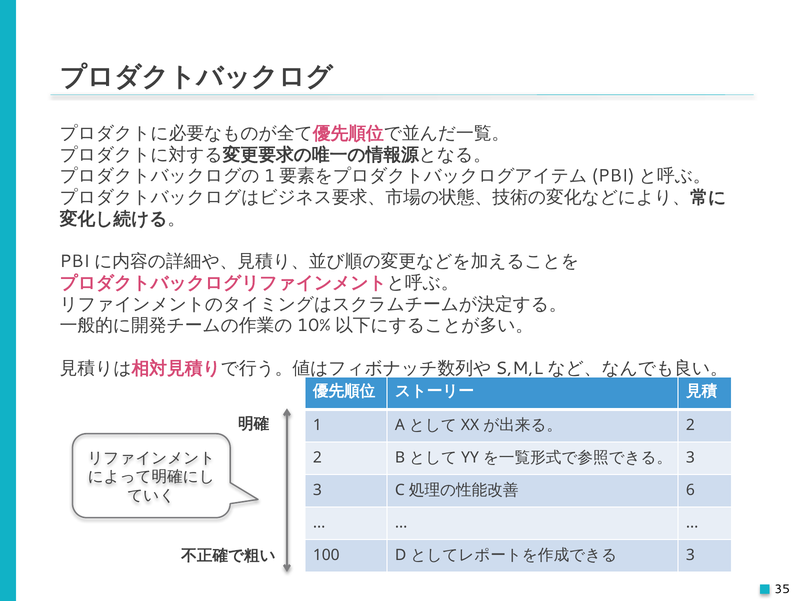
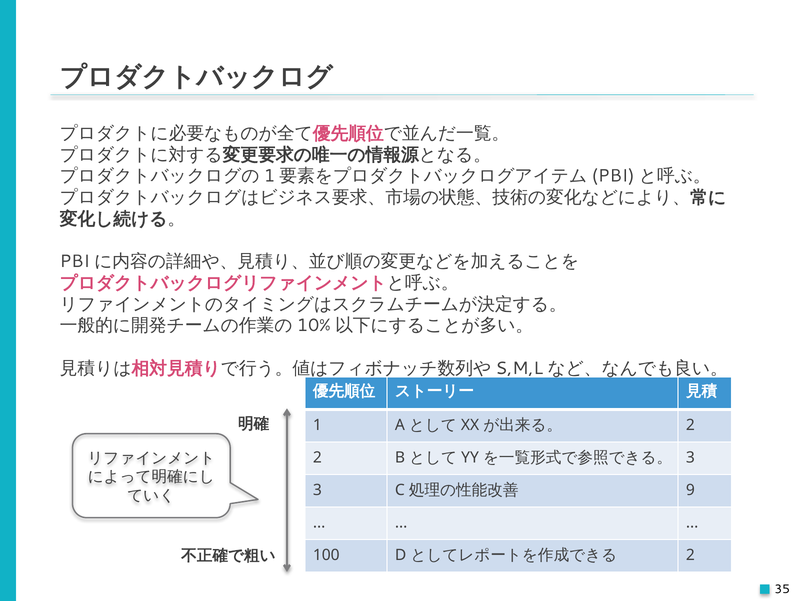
6: 6 -> 9 (690, 490)
3: 3 -> 2 (690, 555)
